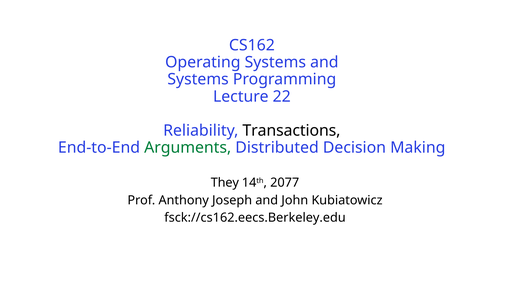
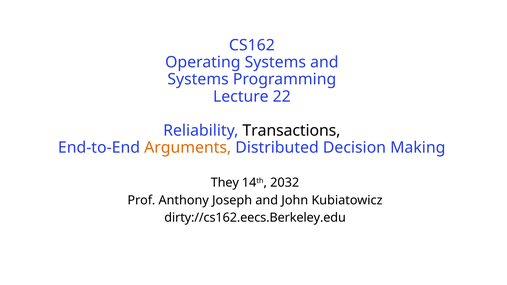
Arguments colour: green -> orange (188, 148)
2077: 2077 -> 2032 (285, 183)
fsck://cs162.eecs.Berkeley.edu: fsck://cs162.eecs.Berkeley.edu -> dirty://cs162.eecs.Berkeley.edu (255, 218)
